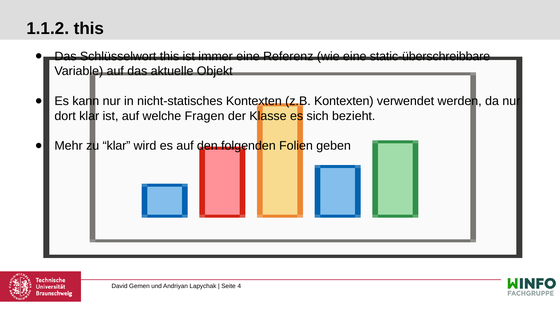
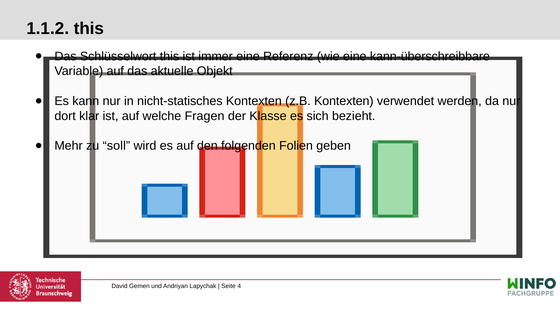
static-überschreibbare: static-überschreibbare -> kann-überschreibbare (430, 56)
zu klar: klar -> soll (116, 146)
